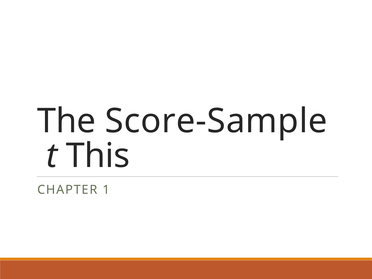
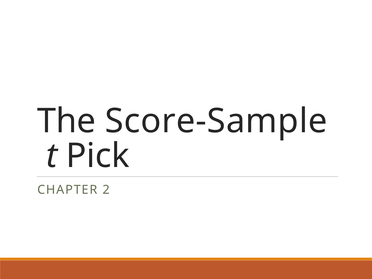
This: This -> Pick (98, 156)
1: 1 -> 2 (106, 190)
